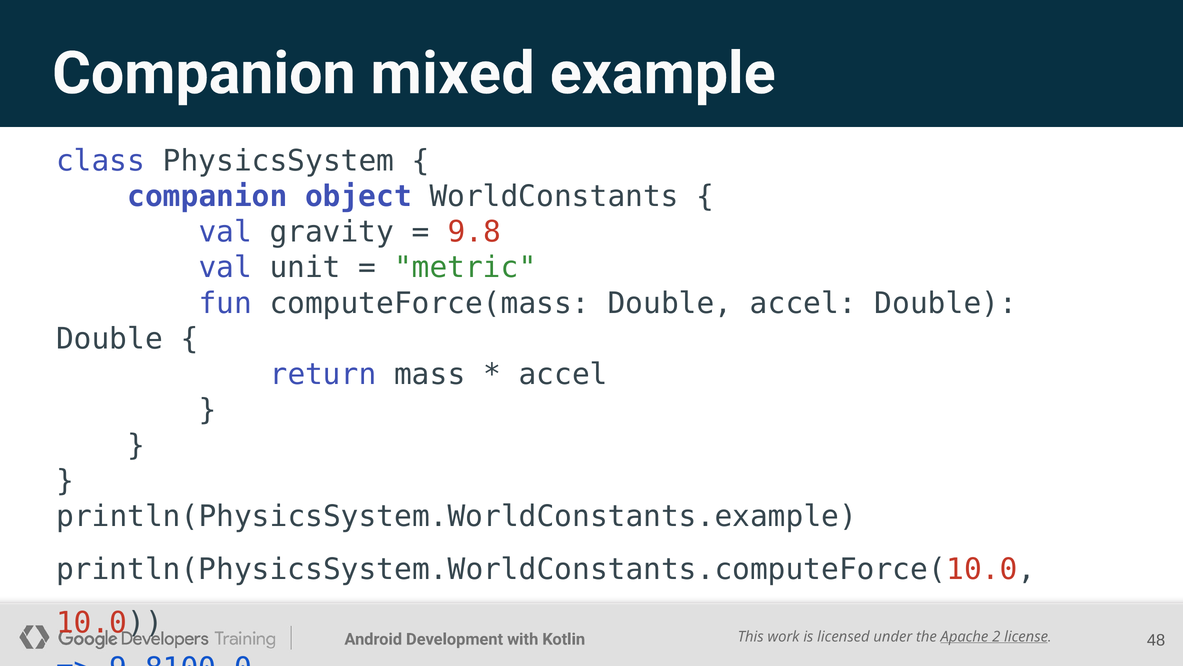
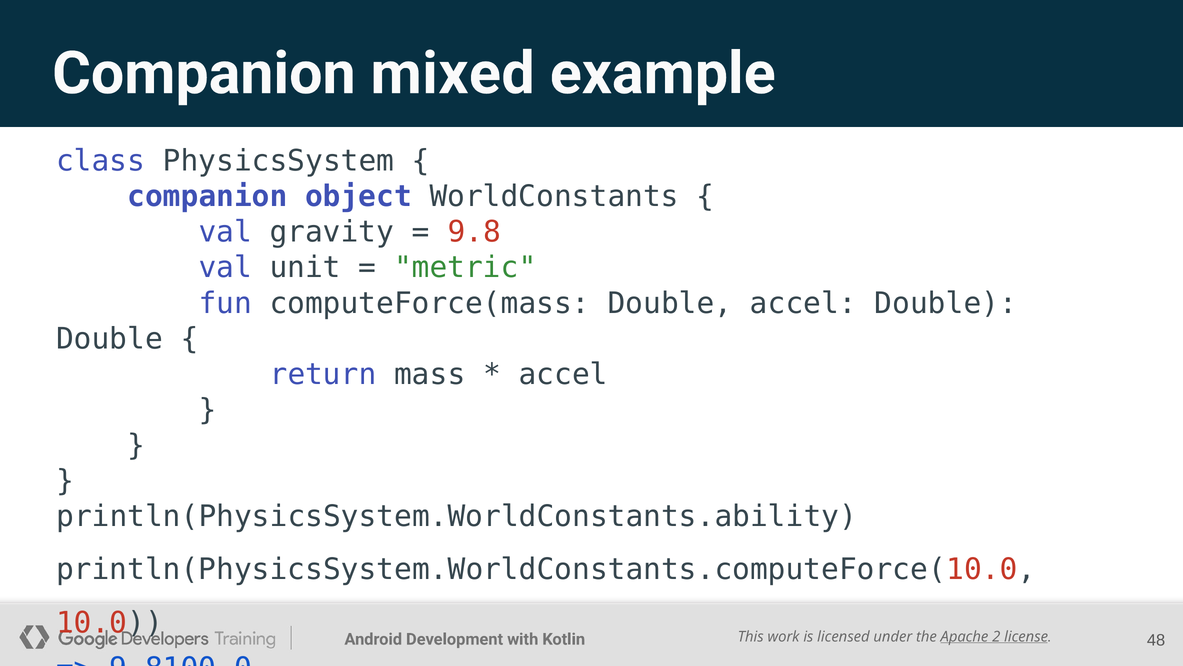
println(PhysicsSystem.WorldConstants.example: println(PhysicsSystem.WorldConstants.example -> println(PhysicsSystem.WorldConstants.ability (457, 516)
